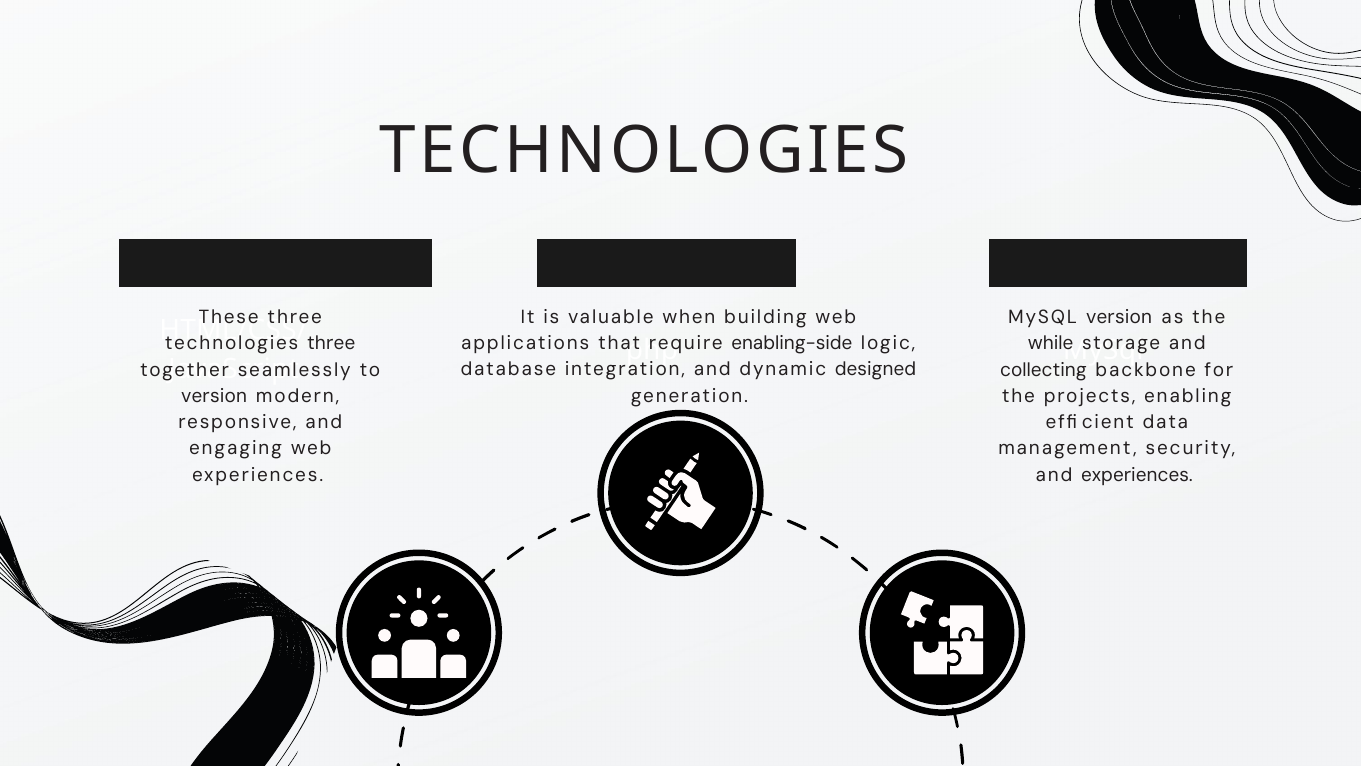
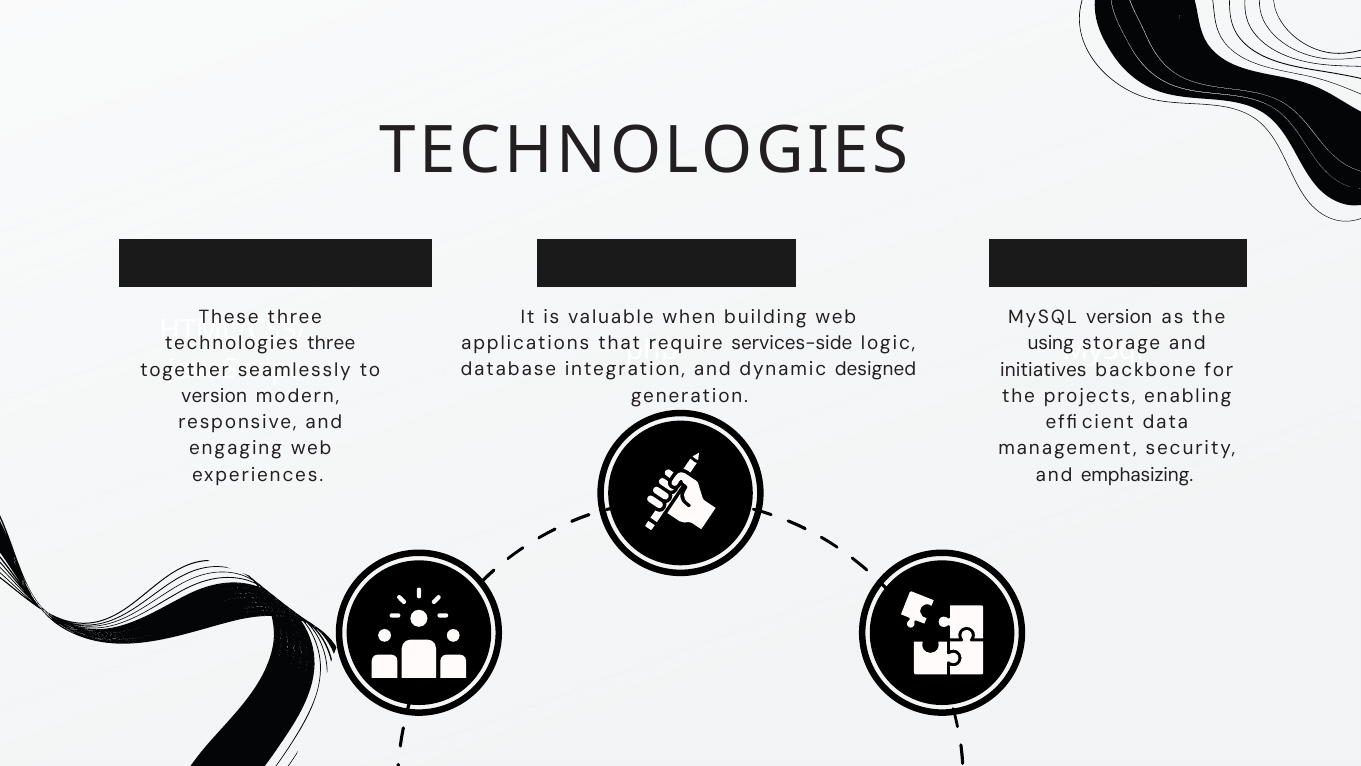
enabling-side: enabling-side -> services-side (792, 343)
while: while -> using (1051, 343)
collecting: collecting -> initiatives (1043, 370)
and experiences: experiences -> emphasizing (1137, 475)
